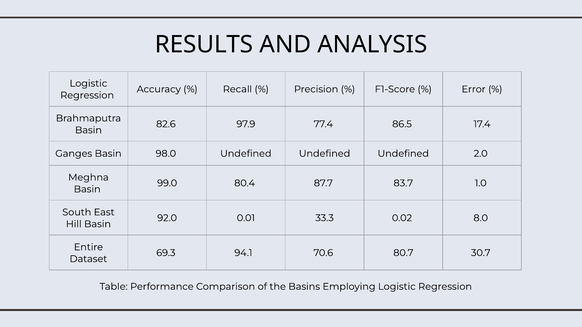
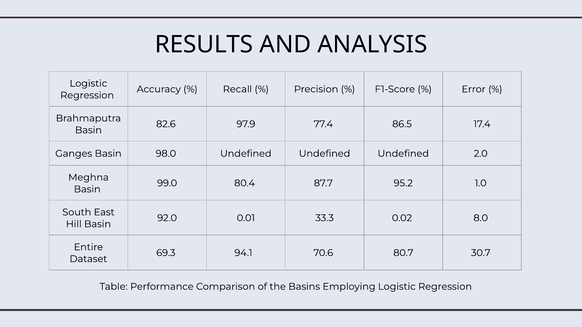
83.7: 83.7 -> 95.2 (403, 183)
